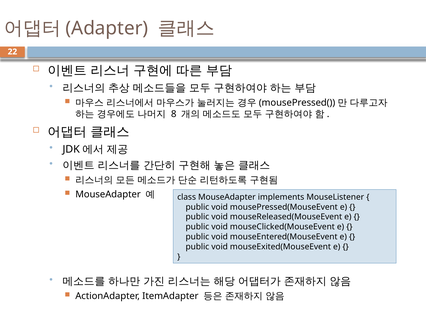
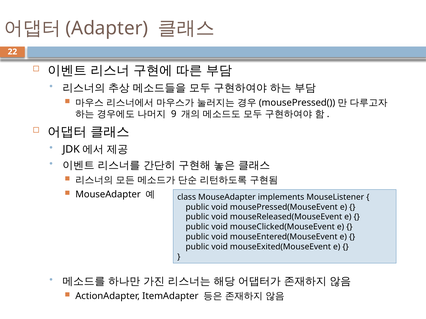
8: 8 -> 9 (174, 114)
